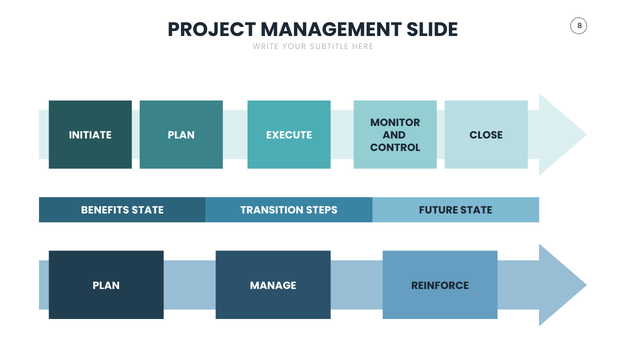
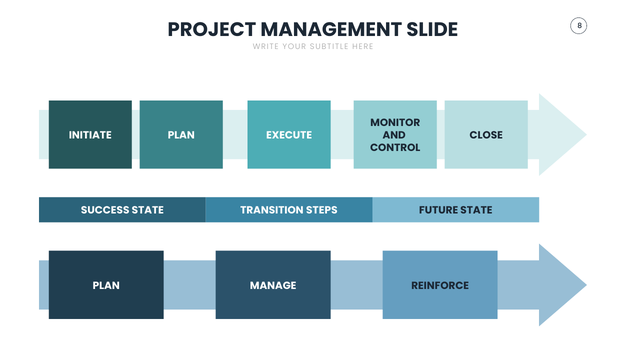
BENEFITS: BENEFITS -> SUCCESS (105, 211)
